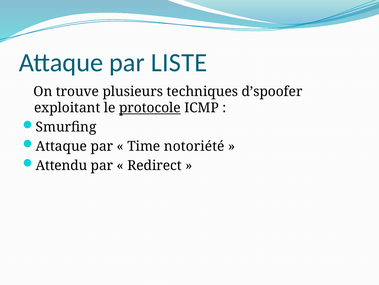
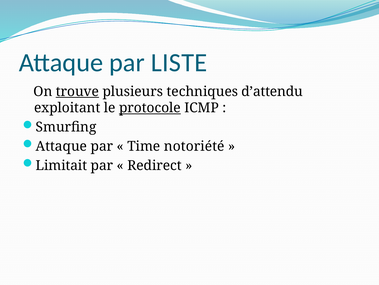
trouve underline: none -> present (77, 91)
d’spoofer: d’spoofer -> d’attendu (272, 91)
Attendu: Attendu -> Limitait (61, 165)
